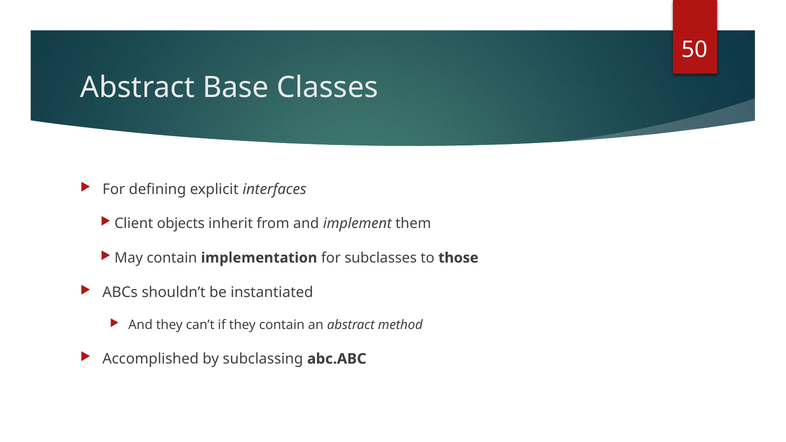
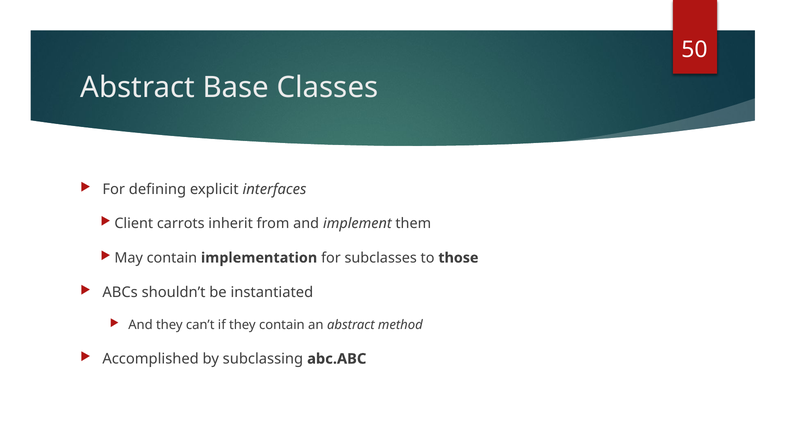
objects: objects -> carrots (181, 224)
